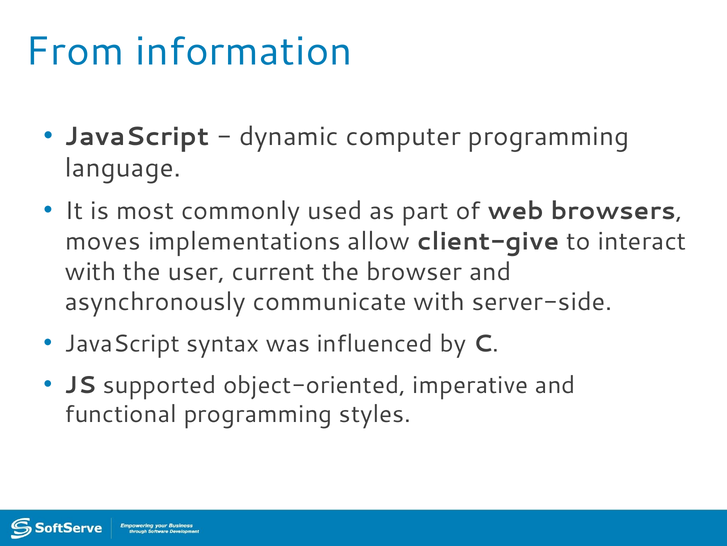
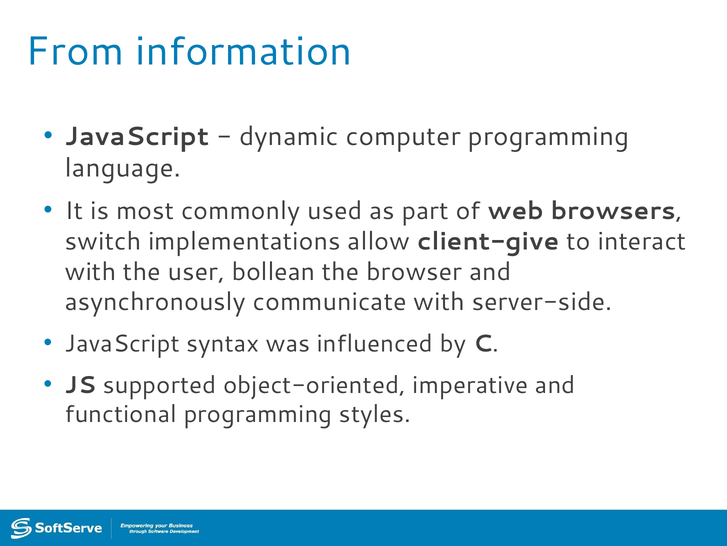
moves: moves -> switch (103, 241)
current: current -> bollean (273, 271)
